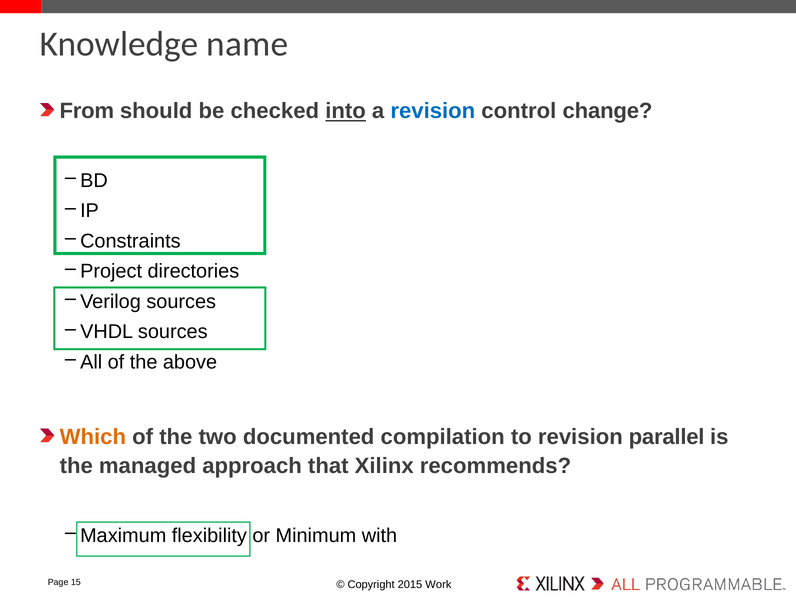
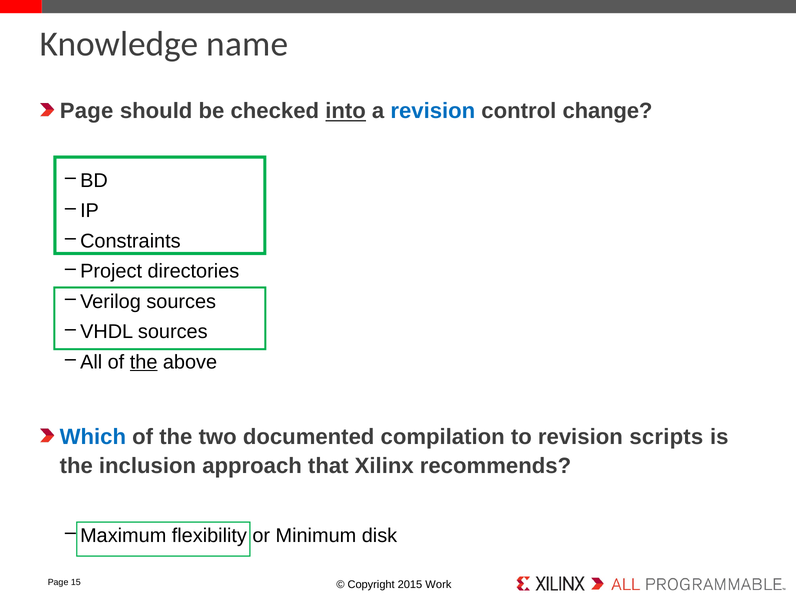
From: From -> Page (87, 111)
the underline: none -> present (144, 362)
Which colour: orange -> blue (93, 437)
parallel: parallel -> scripts (666, 437)
managed: managed -> inclusion (148, 466)
with: with -> disk (379, 535)
